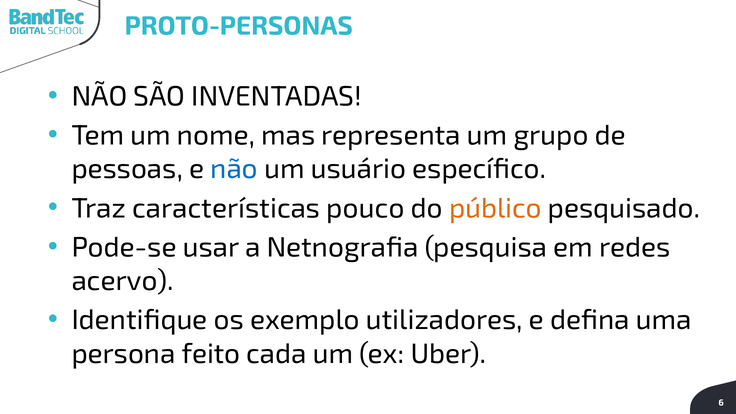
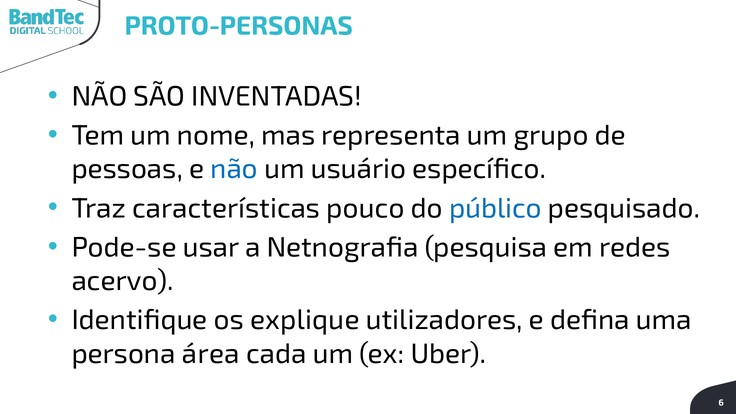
público colour: orange -> blue (495, 208)
exemplo: exemplo -> explique (305, 320)
feito: feito -> área (211, 354)
